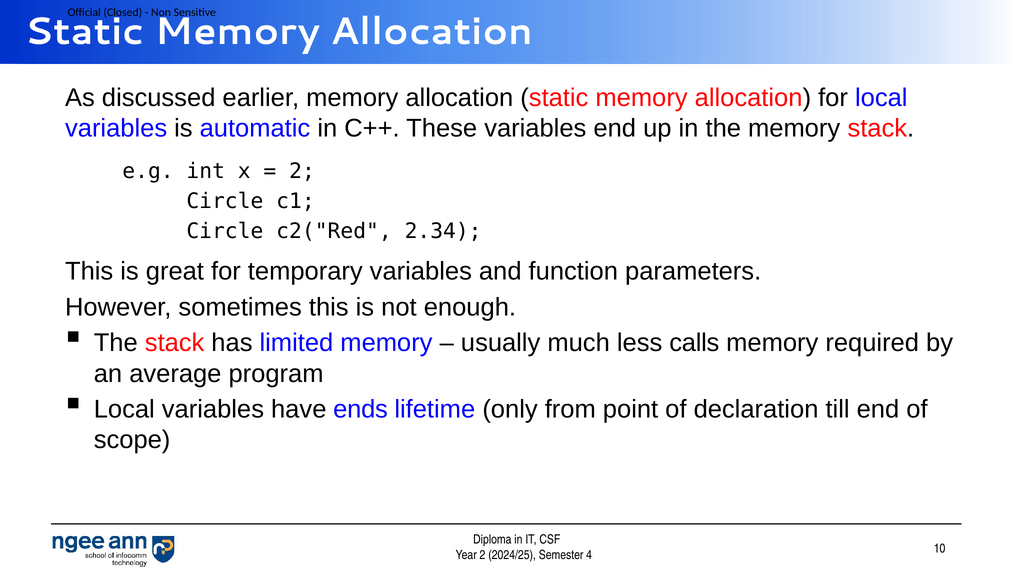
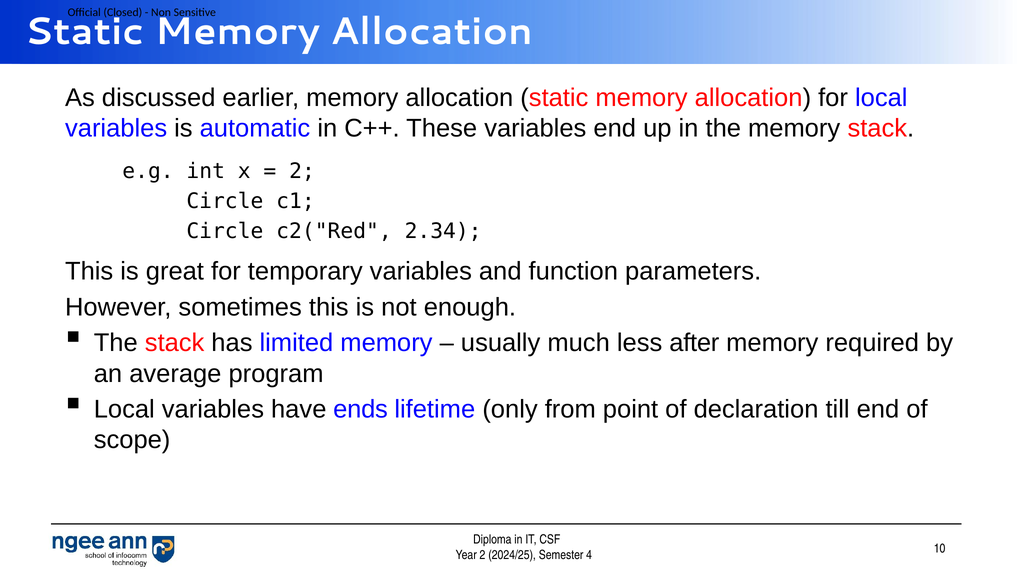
calls: calls -> after (694, 342)
